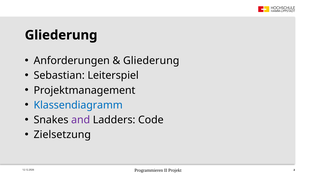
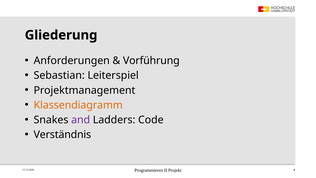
Gliederung: Gliederung -> Vorführung (151, 61)
Klassendiagramm colour: blue -> orange (78, 105)
Zielsetzung: Zielsetzung -> Verständnis (62, 134)
